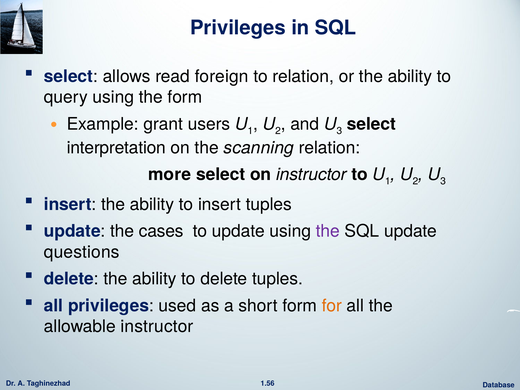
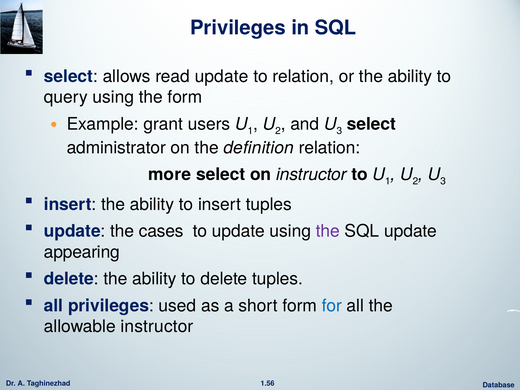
read foreign: foreign -> update (222, 76)
interpretation: interpretation -> administrator (116, 148)
scanning: scanning -> definition (259, 148)
questions: questions -> appearing (82, 252)
for colour: orange -> blue (332, 306)
